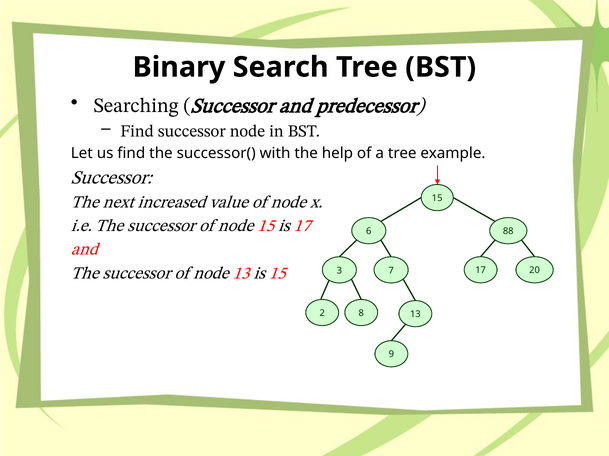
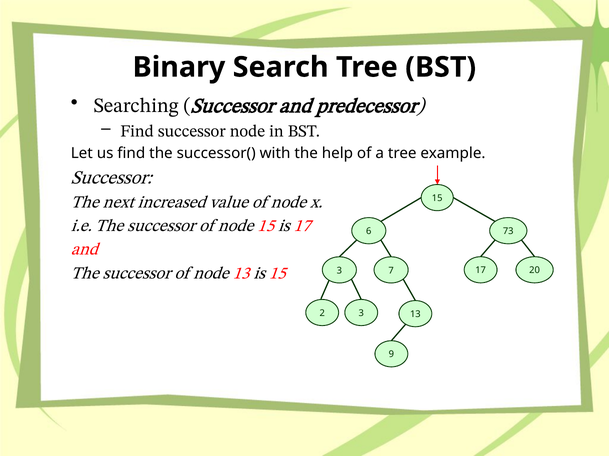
88: 88 -> 73 (508, 232)
2 8: 8 -> 3 (361, 314)
